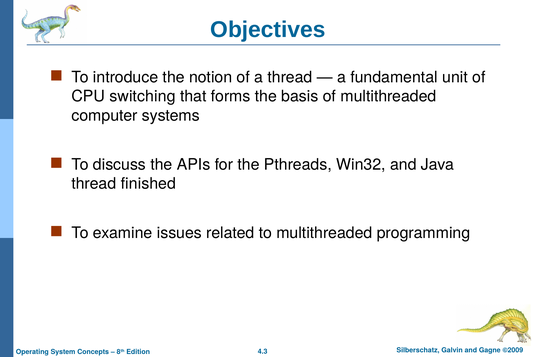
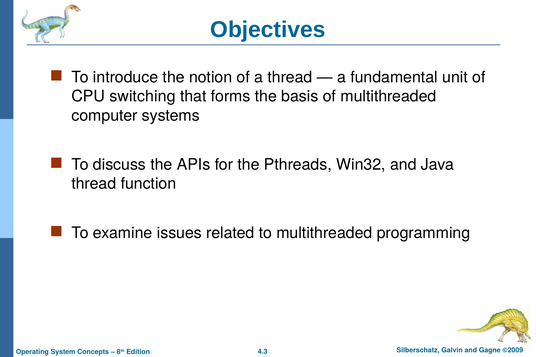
finished: finished -> function (148, 184)
